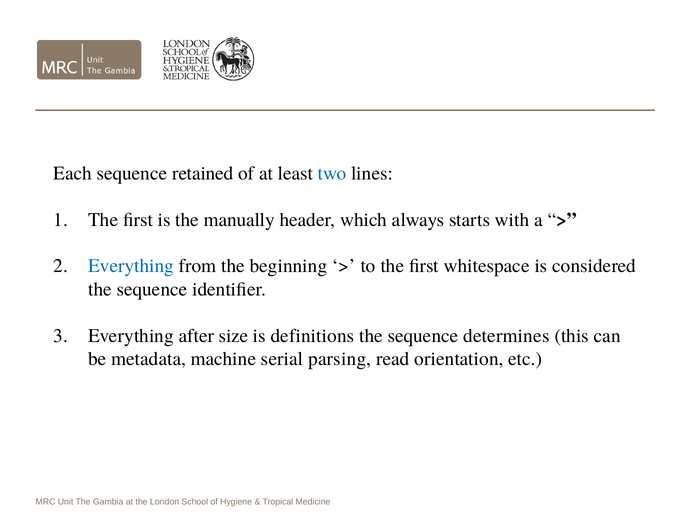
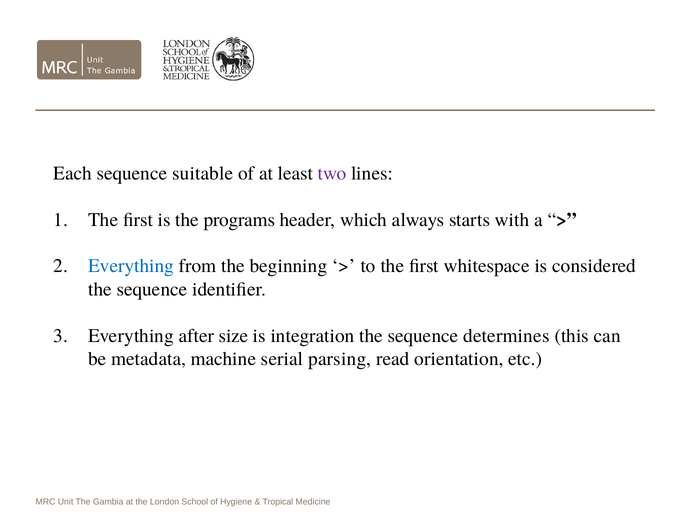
retained: retained -> suitable (203, 173)
two colour: blue -> purple (332, 173)
manually: manually -> programs (239, 220)
definitions: definitions -> integration (313, 336)
